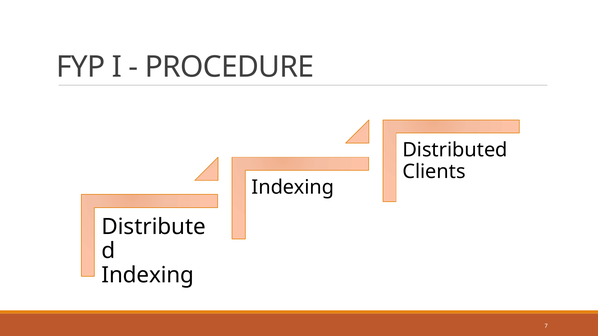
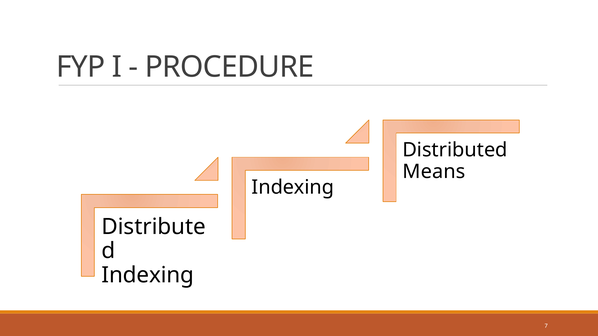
Clients: Clients -> Means (434, 172)
